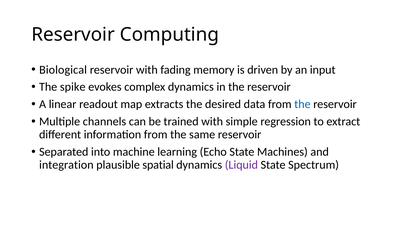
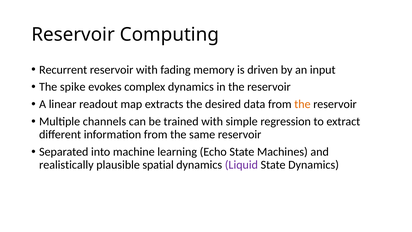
Biological: Biological -> Recurrent (63, 70)
the colour: blue -> orange (302, 104)
integration: integration -> realistically (66, 165)
State Spectrum: Spectrum -> Dynamics (314, 165)
